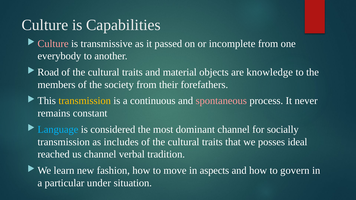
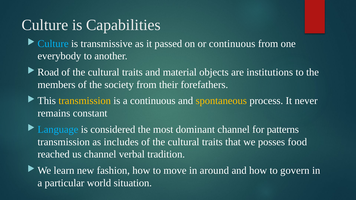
Culture colour: pink -> light blue (53, 44)
or incomplete: incomplete -> continuous (232, 44)
knowledge: knowledge -> institutions (270, 72)
spontaneous colour: pink -> yellow (221, 101)
socially: socially -> patterns (283, 130)
ideal: ideal -> food (297, 142)
aspects: aspects -> around (214, 171)
under: under -> world (99, 183)
